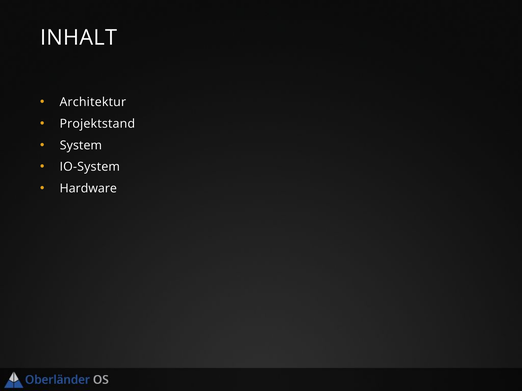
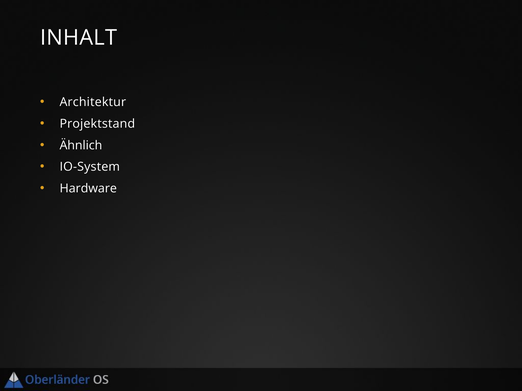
System: System -> Ähnlich (81, 145)
